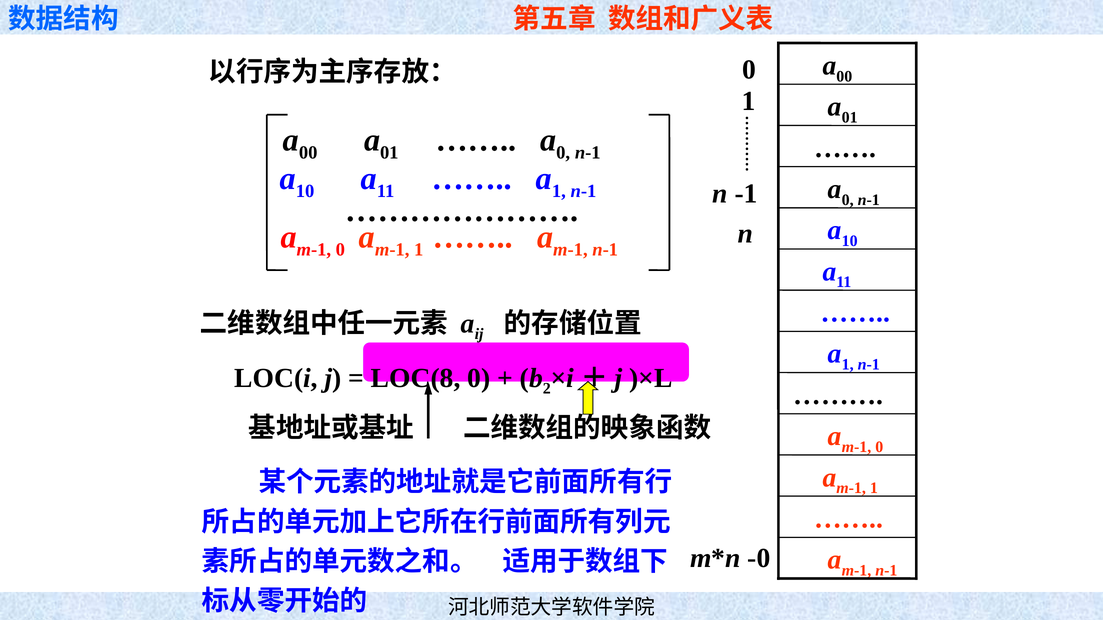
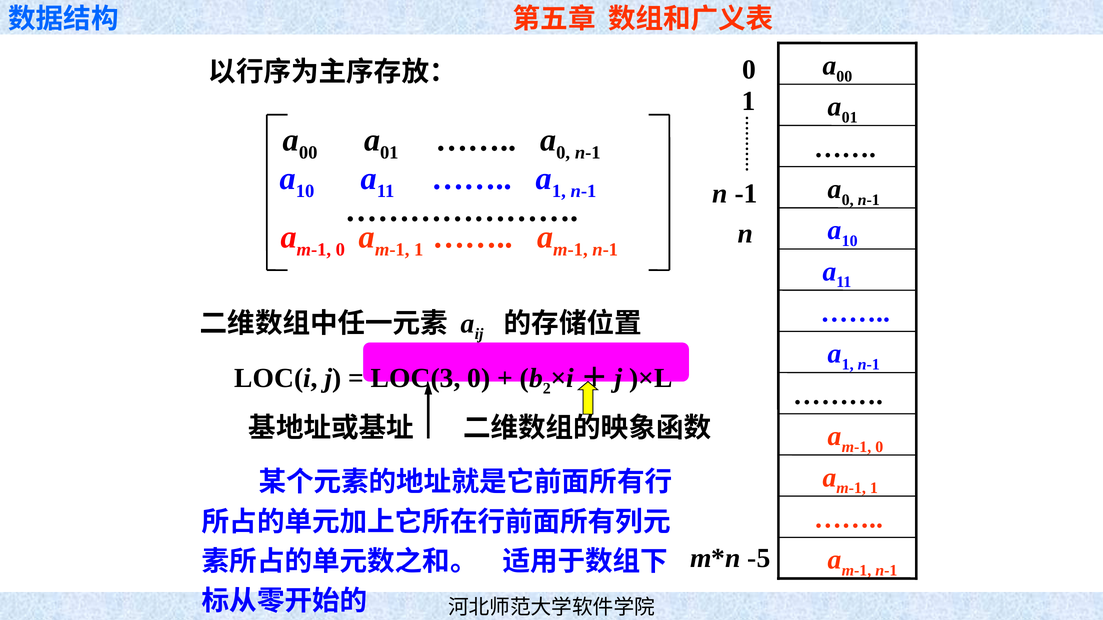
LOC(8: LOC(8 -> LOC(3 (416, 378)
-0: -0 -> -5 (759, 559)
